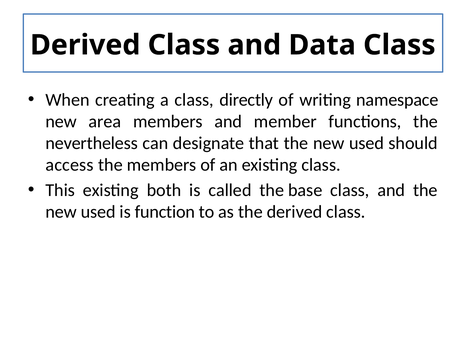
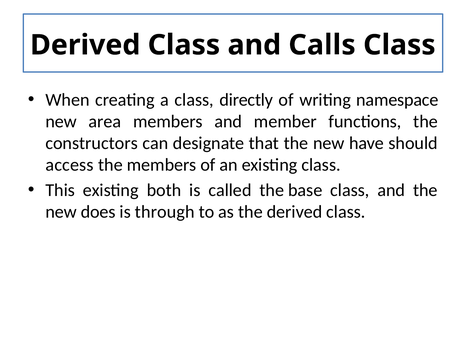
Data: Data -> Calls (322, 45)
nevertheless: nevertheless -> constructors (92, 143)
that the new used: used -> have (367, 143)
used: used -> does (98, 212)
function: function -> through (165, 212)
